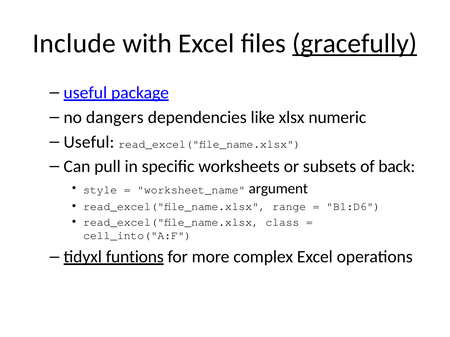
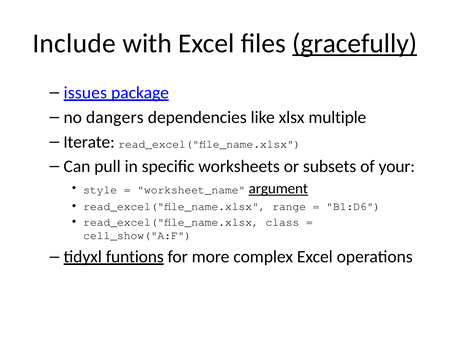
useful: useful -> issues (85, 93)
numeric: numeric -> multiple (337, 118)
Useful: Useful -> Iterate (89, 142)
back: back -> your (397, 167)
argument underline: none -> present (278, 189)
cell_into("A:F: cell_into("A:F -> cell_show("A:F (137, 236)
